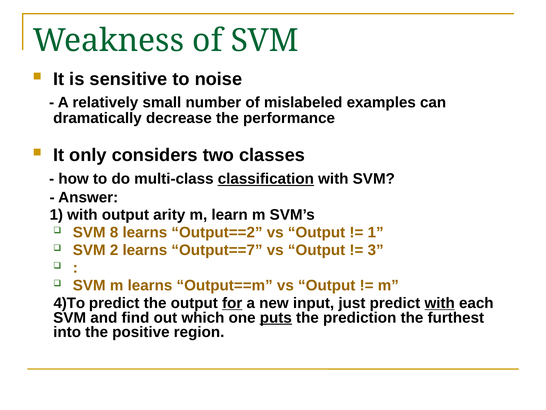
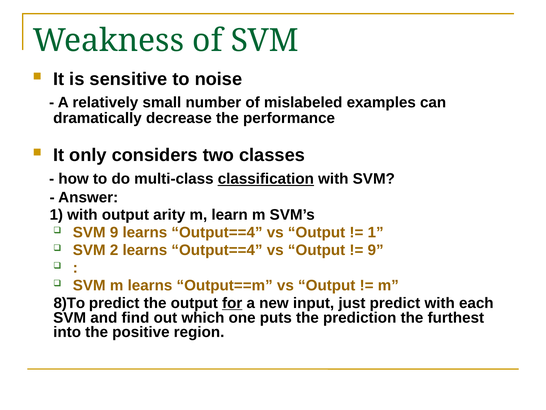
SVM 8: 8 -> 9 (114, 232)
Output==2: Output==2 -> Output==4 (217, 232)
2 learns Output==7: Output==7 -> Output==4 (217, 250)
3: 3 -> 9 (376, 250)
4)To: 4)To -> 8)To (69, 303)
with underline: present -> none (440, 303)
puts underline: present -> none (276, 317)
